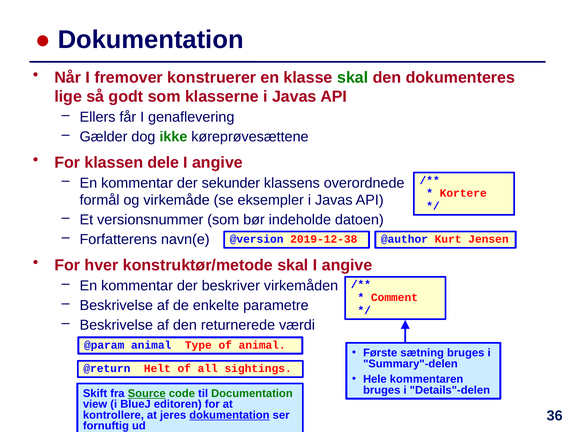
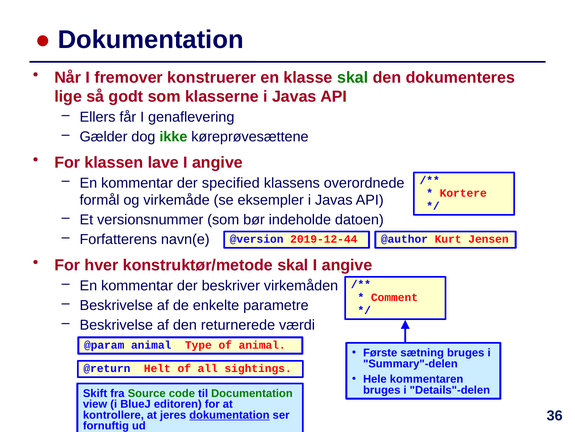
dele: dele -> lave (163, 162)
sekunder: sekunder -> specified (231, 183)
2019-12-38: 2019-12-38 -> 2019-12-44 (324, 239)
Source underline: present -> none (147, 393)
